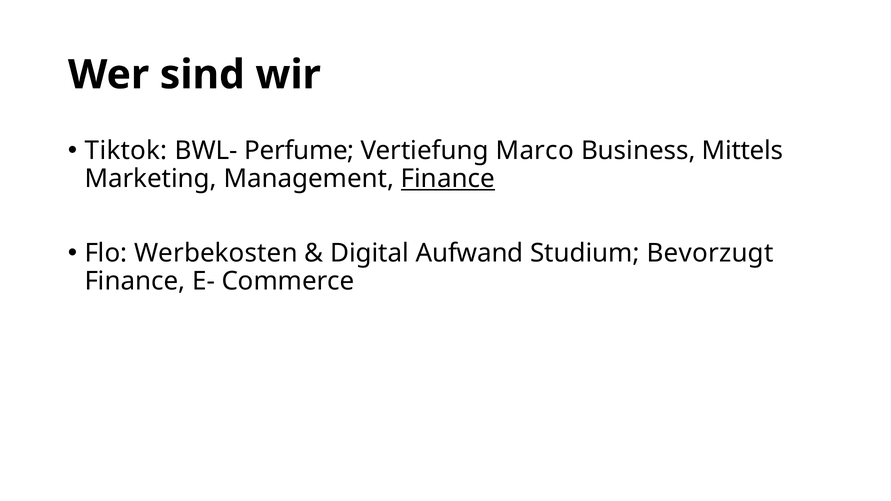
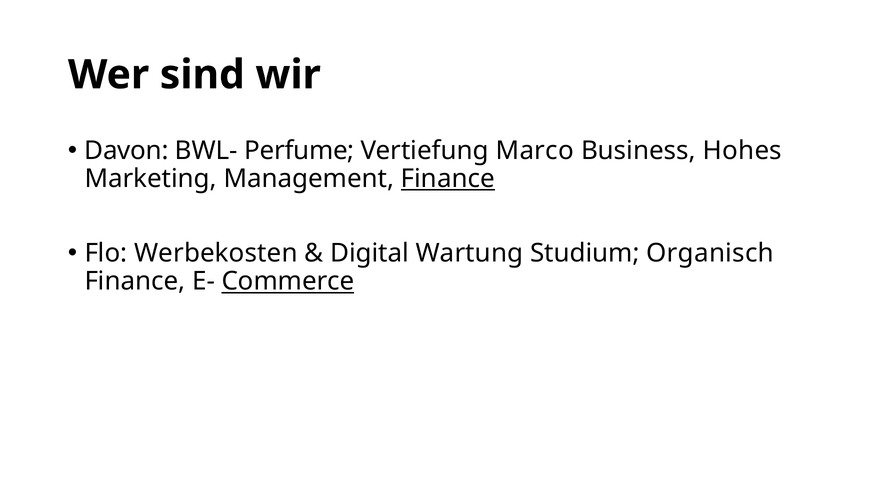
Tiktok: Tiktok -> Davon (126, 151)
Mittels: Mittels -> Hohes (742, 151)
Aufwand: Aufwand -> Wartung (469, 253)
Bevorzugt: Bevorzugt -> Organisch (710, 253)
Commerce underline: none -> present (288, 282)
